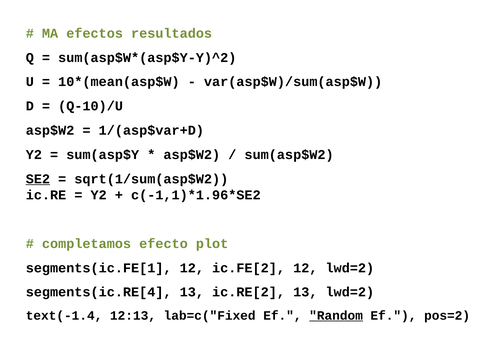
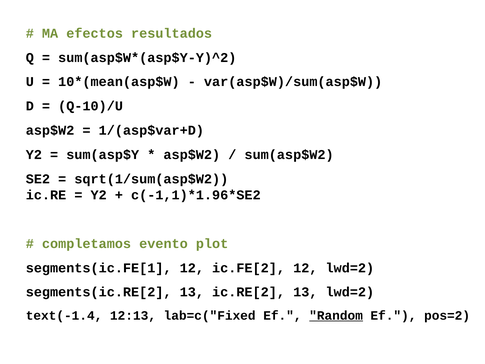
SE2 underline: present -> none (38, 179)
efecto: efecto -> evento (164, 243)
segments(ic.RE[4: segments(ic.RE[4 -> segments(ic.RE[2 (99, 292)
